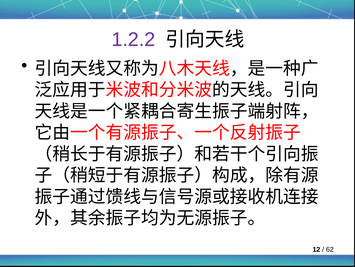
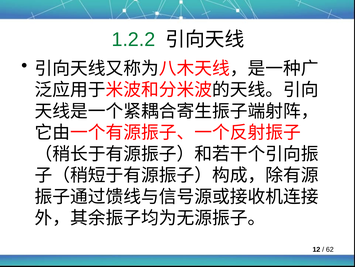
1.2.2 colour: purple -> green (133, 39)
